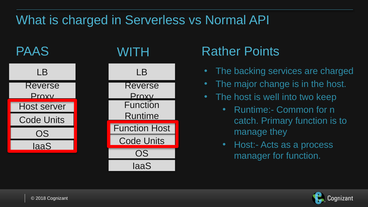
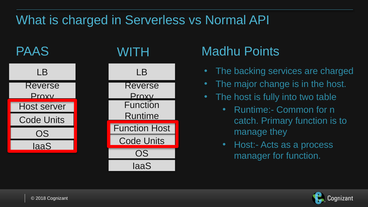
Rather: Rather -> Madhu (221, 52)
well: well -> fully (271, 97)
keep: keep -> table (326, 97)
